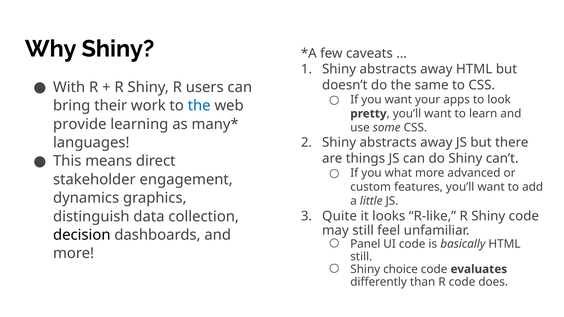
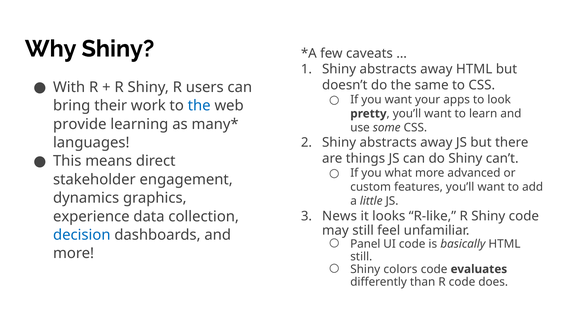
distinguish: distinguish -> experience (91, 217)
Quite: Quite -> News (340, 216)
decision colour: black -> blue (82, 235)
choice: choice -> colors (400, 269)
